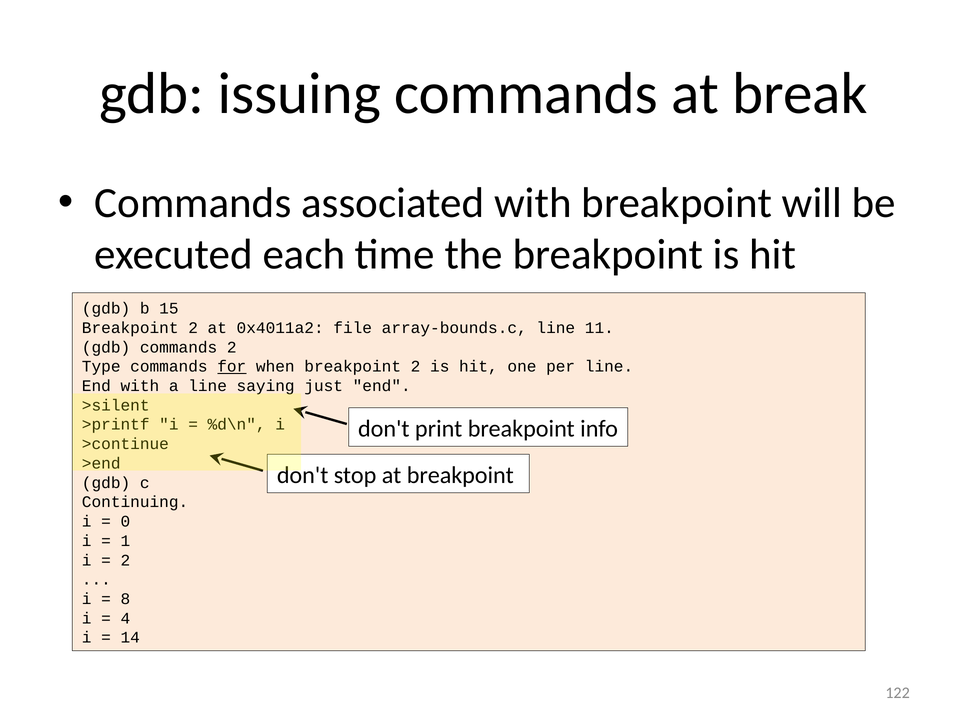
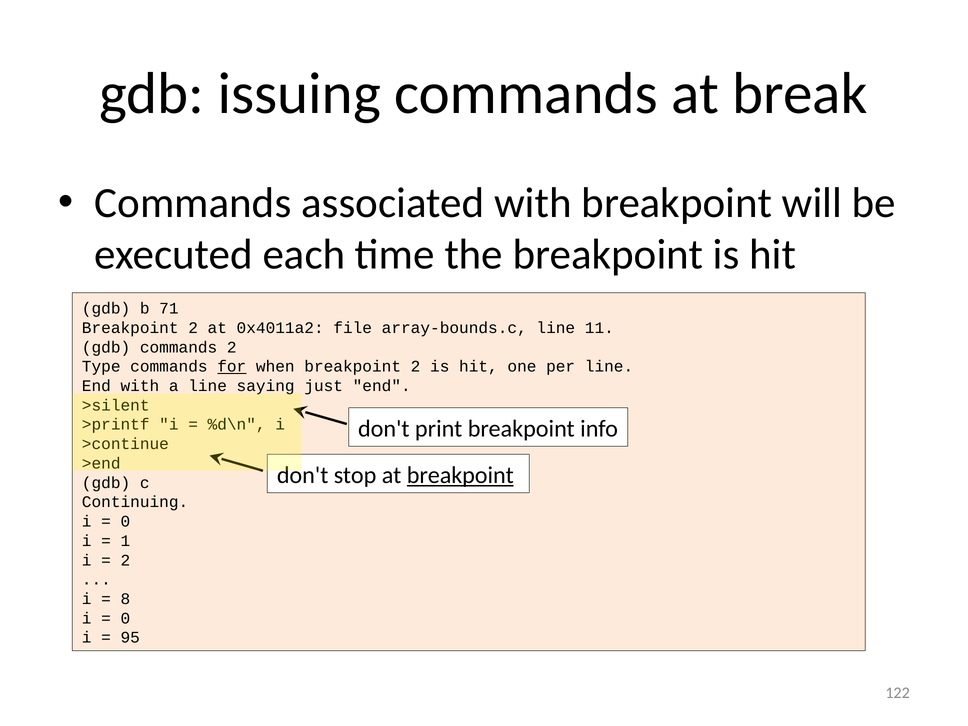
15: 15 -> 71 (169, 309)
breakpoint underline: none -> present (460, 475)
4: 4 -> 0 (125, 618)
14: 14 -> 95 (130, 638)
